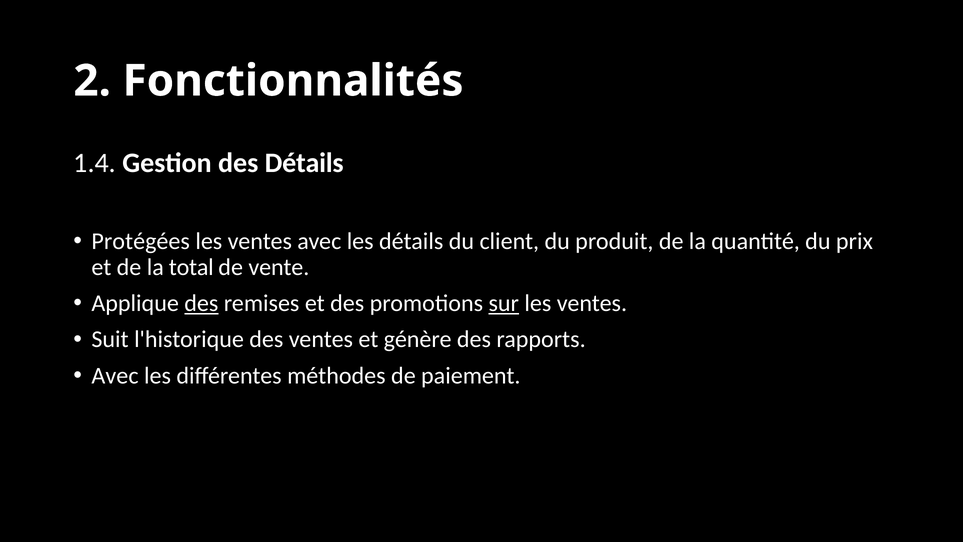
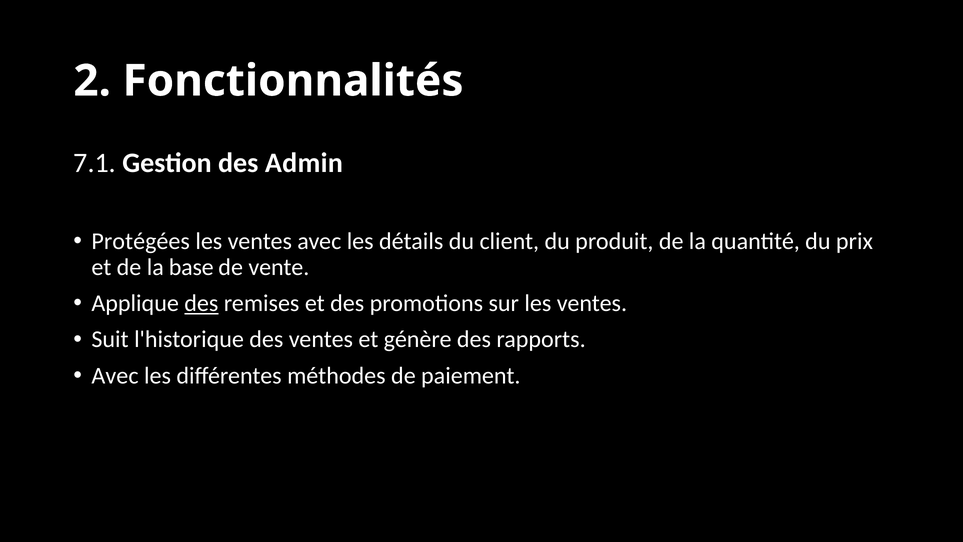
1.4: 1.4 -> 7.1 (95, 163)
des Détails: Détails -> Admin (304, 163)
total: total -> base (191, 267)
sur underline: present -> none (504, 303)
